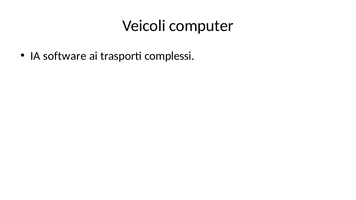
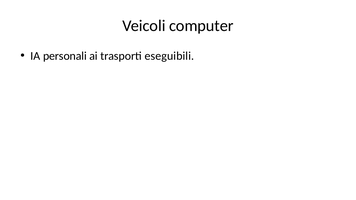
software: software -> personali (65, 56)
complessi: complessi -> eseguibili (169, 56)
